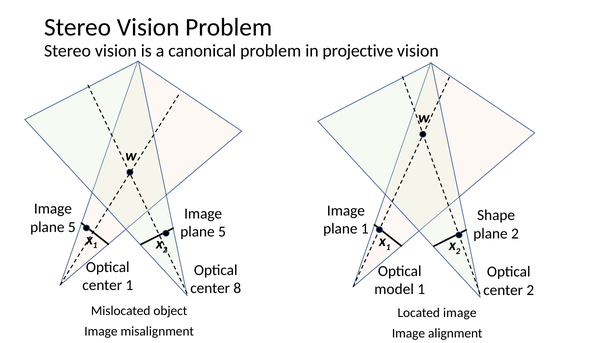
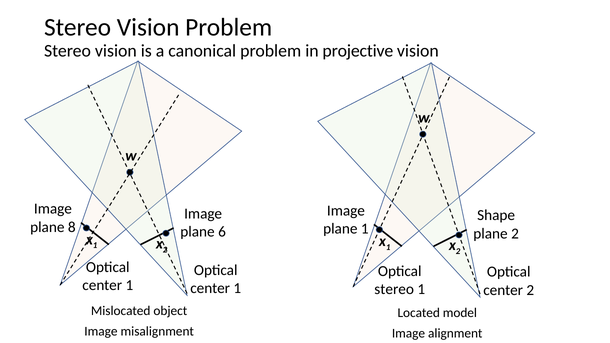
5: 5 -> 8 (72, 227)
5: 5 -> 6 (222, 232)
8: 8 -> 1 (237, 289)
model: model -> stereo (394, 289)
Located image: image -> model (460, 313)
